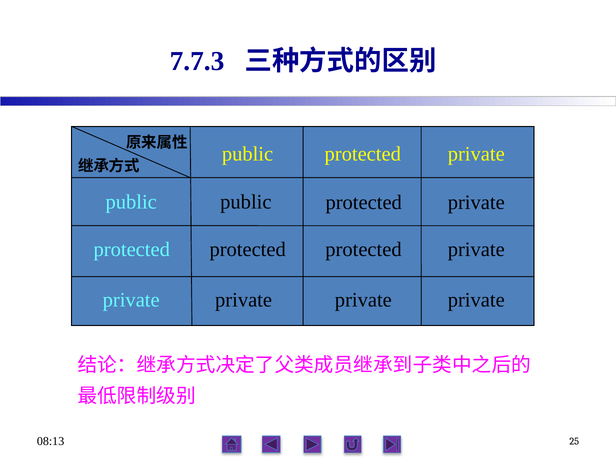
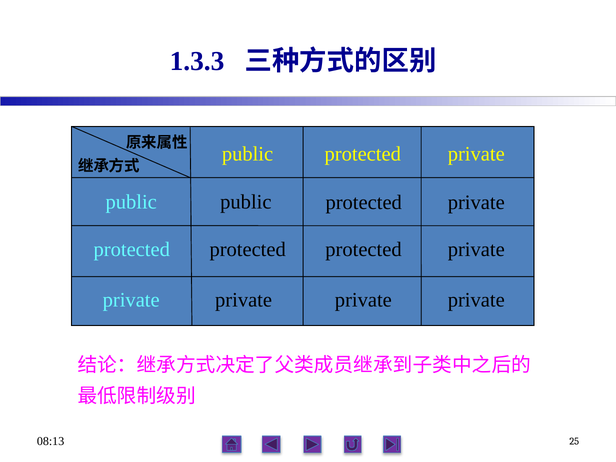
7.7.3: 7.7.3 -> 1.3.3 (197, 61)
